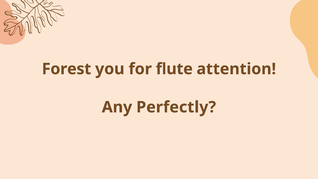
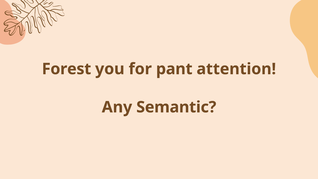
flute: flute -> pant (174, 69)
Perfectly: Perfectly -> Semantic (176, 107)
